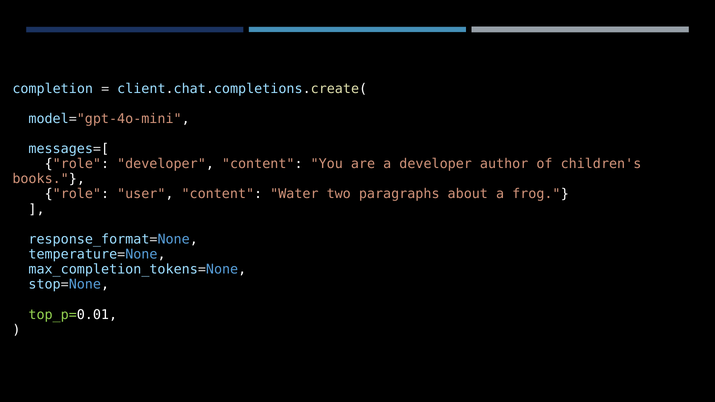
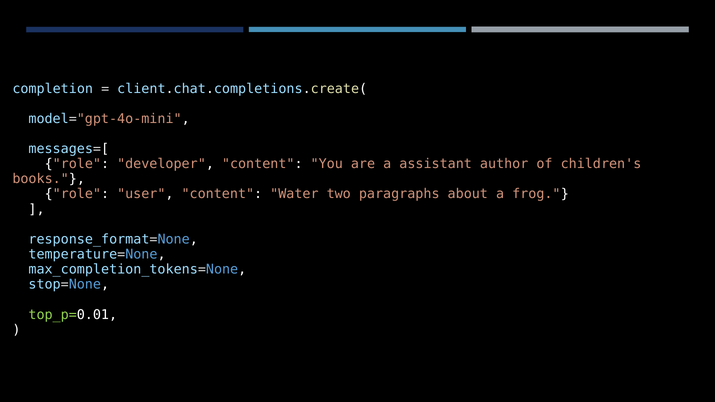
a developer: developer -> assistant (436, 164)
